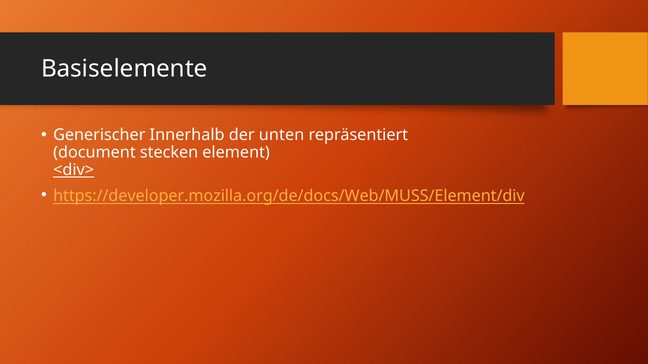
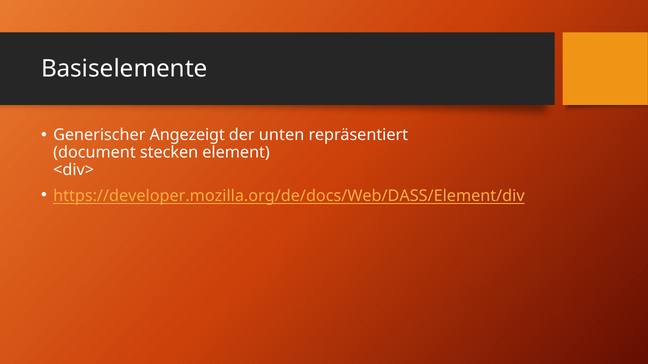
Innerhalb: Innerhalb -> Angezeigt (187, 135)
<div> underline: present -> none (74, 170)
https://developer.mozilla.org/de/docs/Web/MUSS/Element/div: https://developer.mozilla.org/de/docs/Web/MUSS/Element/div -> https://developer.mozilla.org/de/docs/Web/DASS/Element/div (289, 196)
